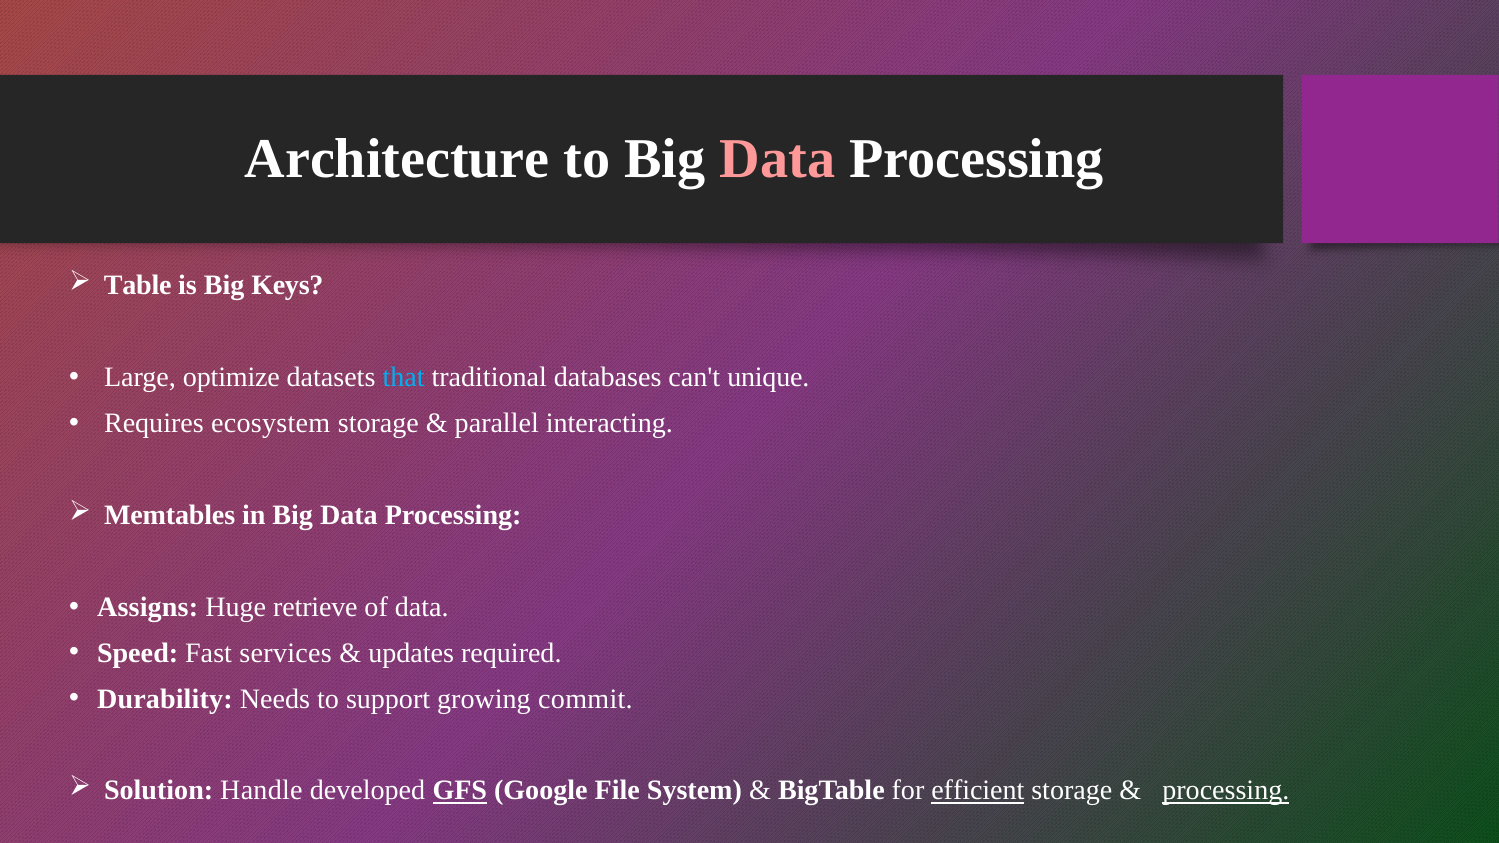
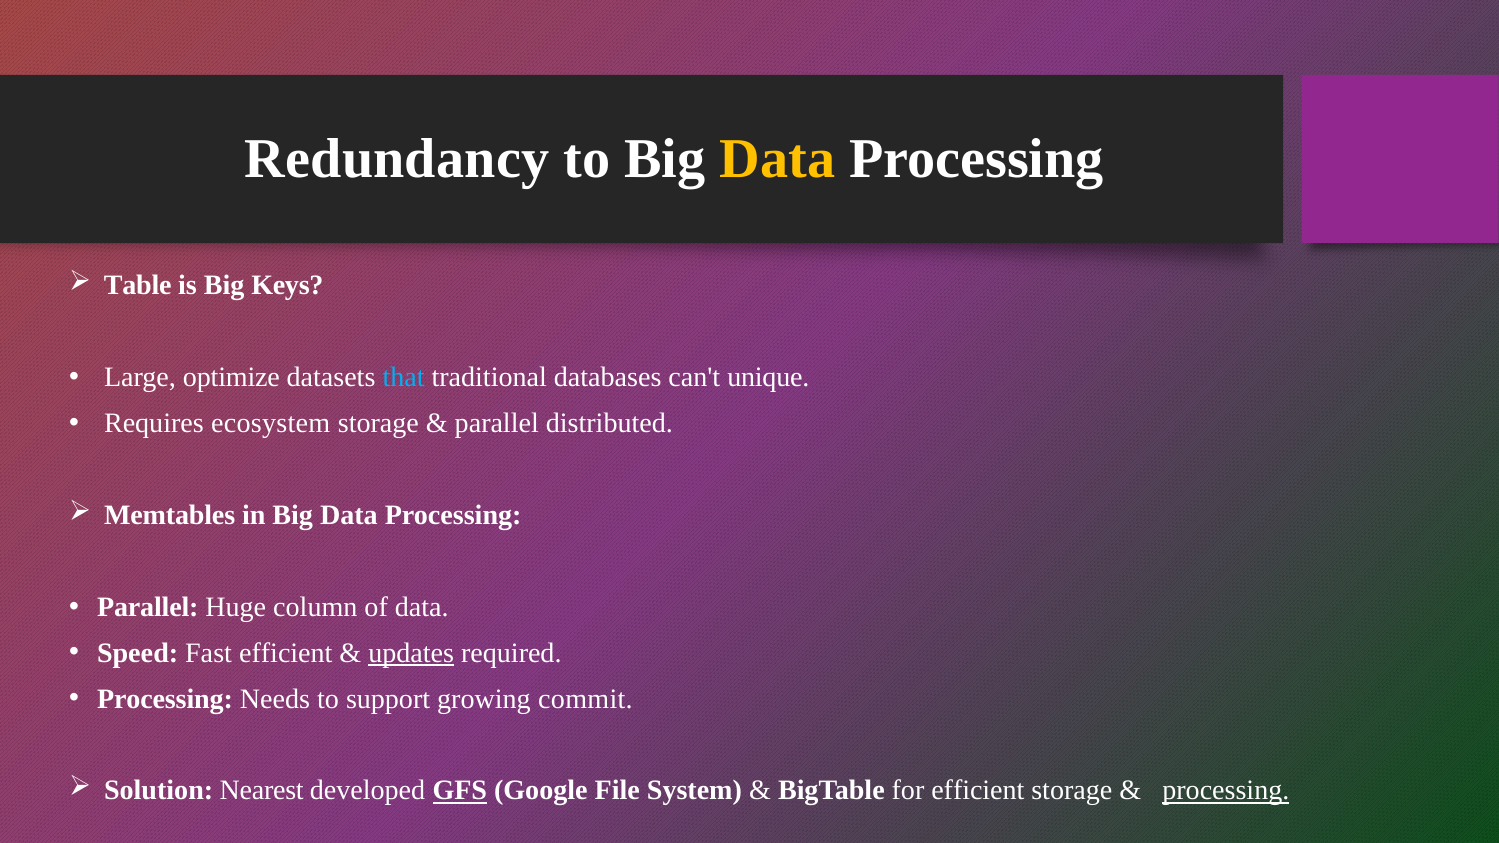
Architecture: Architecture -> Redundancy (397, 159)
Data colour: pink -> yellow (777, 159)
interacting: interacting -> distributed (609, 423)
Assigns: Assigns -> Parallel (148, 607)
retrieve: retrieve -> column (315, 607)
Fast services: services -> efficient (286, 653)
updates underline: none -> present (411, 653)
Durability: Durability -> Processing (165, 699)
Handle: Handle -> Nearest (262, 791)
efficient underline: present -> none (978, 791)
